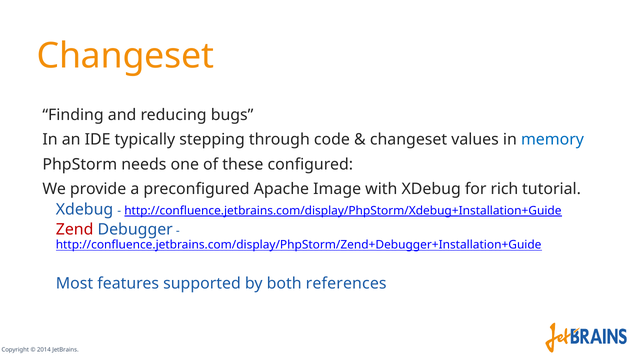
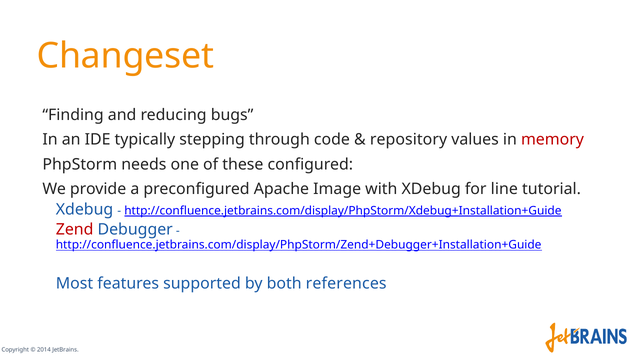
changeset: changeset -> repository (409, 140)
memory colour: blue -> red (552, 140)
rich: rich -> line (504, 190)
